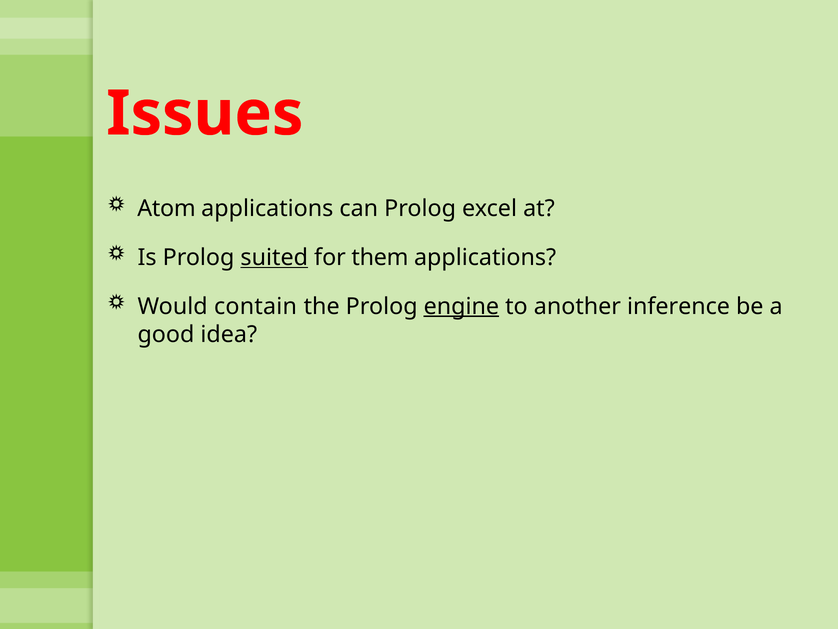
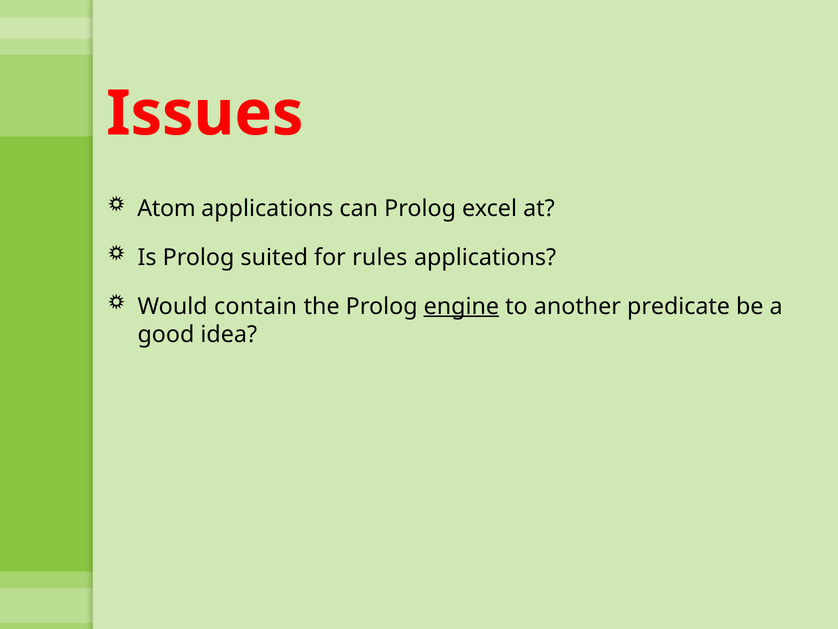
suited underline: present -> none (274, 257)
them: them -> rules (380, 257)
inference: inference -> predicate (679, 306)
